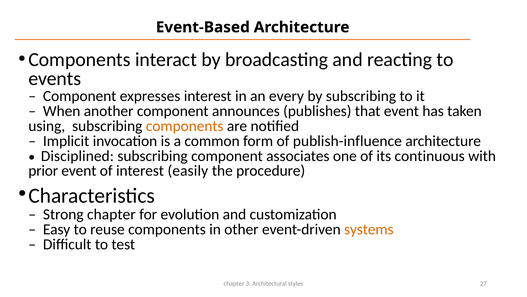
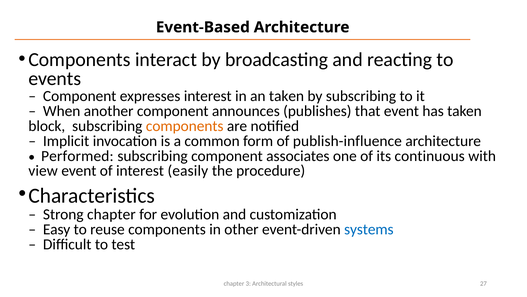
an every: every -> taken (287, 96)
using: using -> block (47, 126)
Disciplined: Disciplined -> Performed (77, 156)
prior: prior -> view (43, 171)
systems colour: orange -> blue (369, 229)
